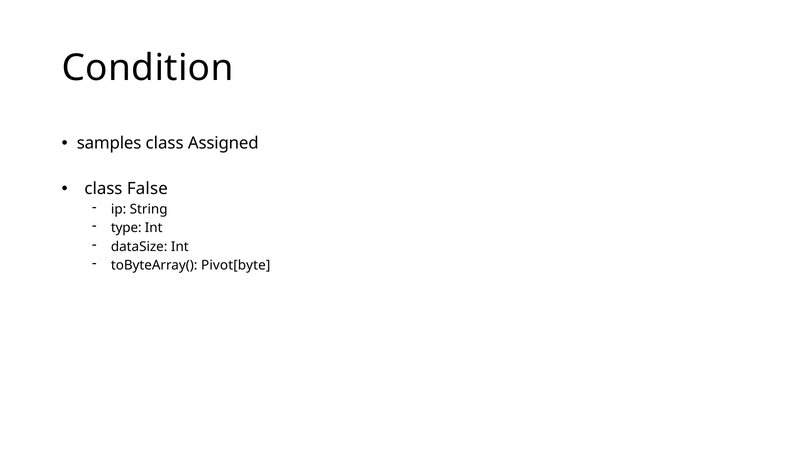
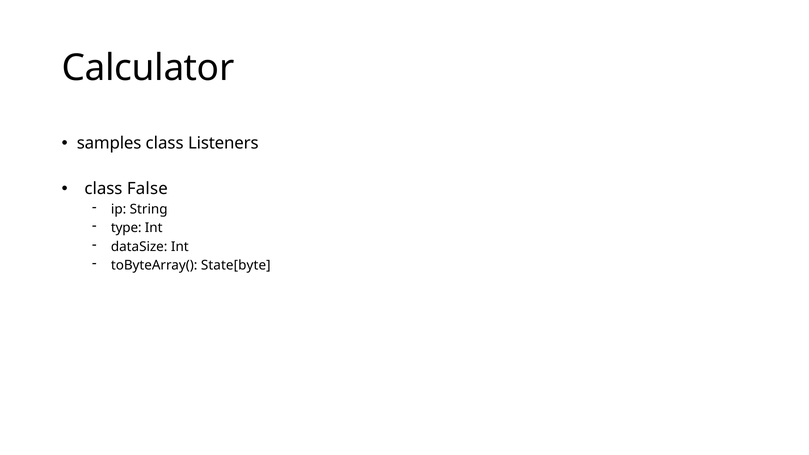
Condition: Condition -> Calculator (148, 68)
Assigned: Assigned -> Listeners (223, 143)
Pivot[byte: Pivot[byte -> State[byte (236, 266)
